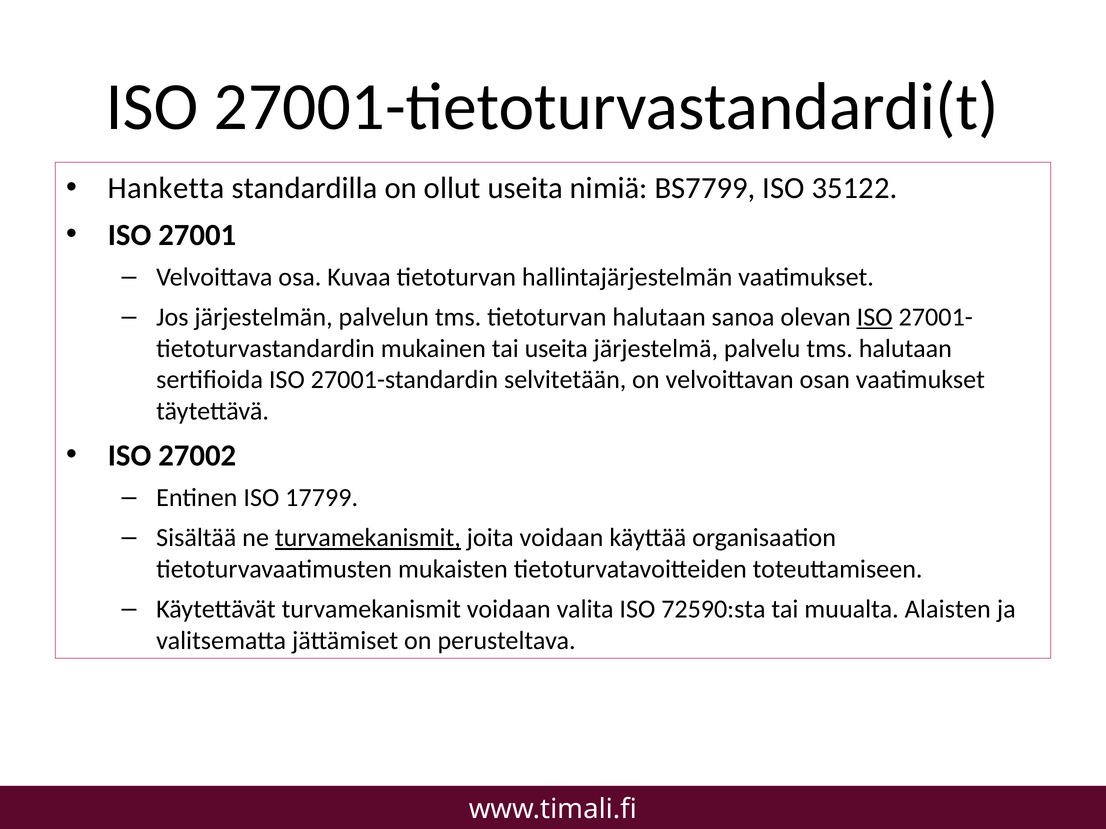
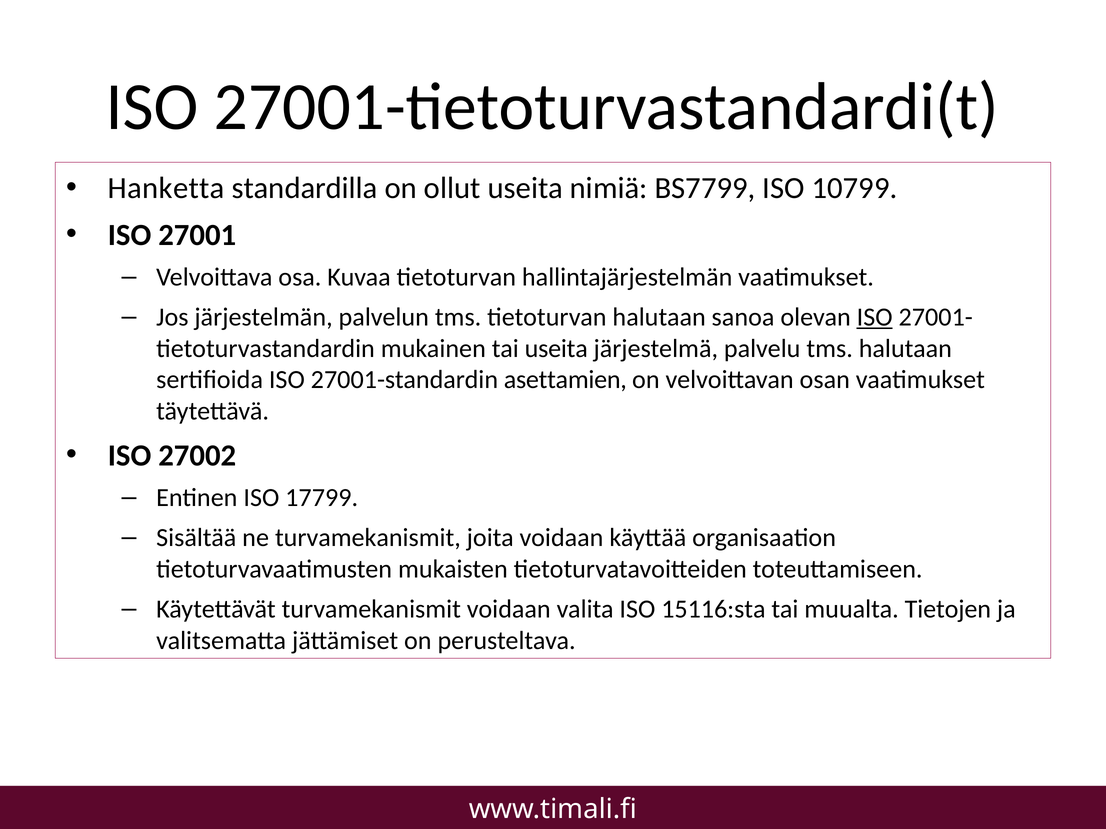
35122: 35122 -> 10799 (855, 188)
selvitetään: selvitetään -> asettamien (565, 380)
turvamekanismit underline: present -> none (368, 538)
72590:sta: 72590:sta -> 15116:sta (713, 609)
Alaisten: Alaisten -> Tietojen (948, 609)
